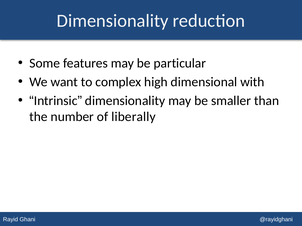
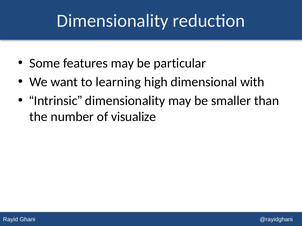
complex: complex -> learning (118, 82)
liberally: liberally -> visualize (134, 117)
